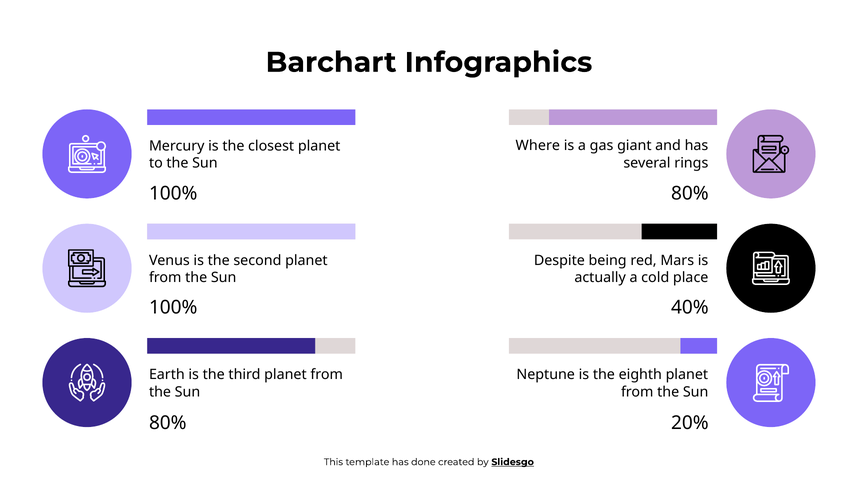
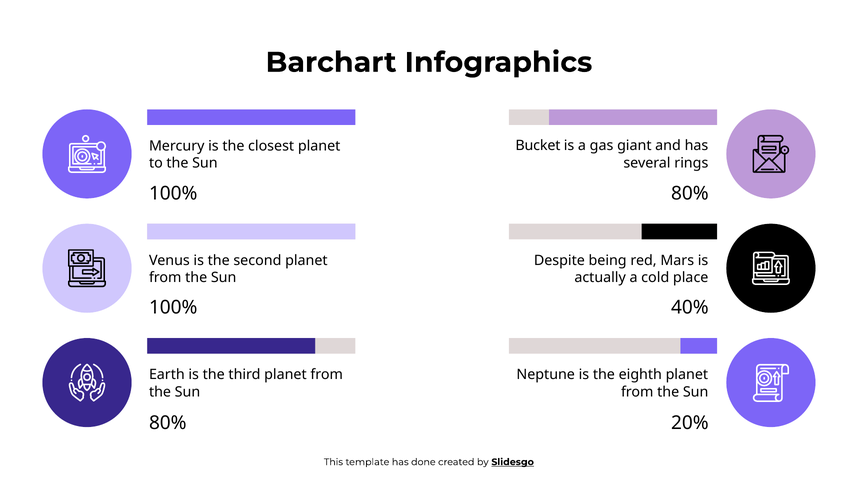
Where: Where -> Bucket (538, 146)
